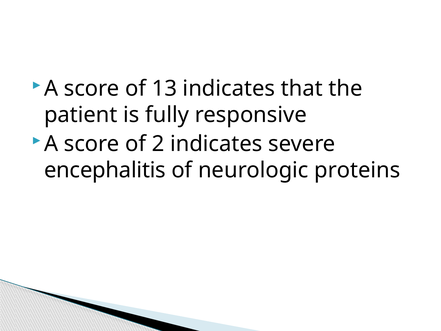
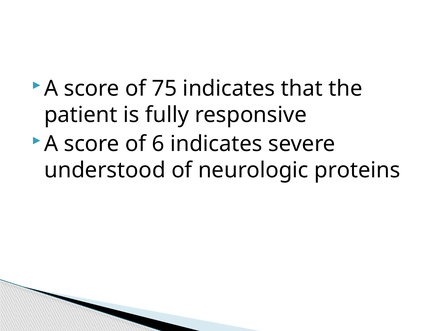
13: 13 -> 75 (164, 88)
2: 2 -> 6 (158, 144)
encephalitis: encephalitis -> understood (105, 170)
